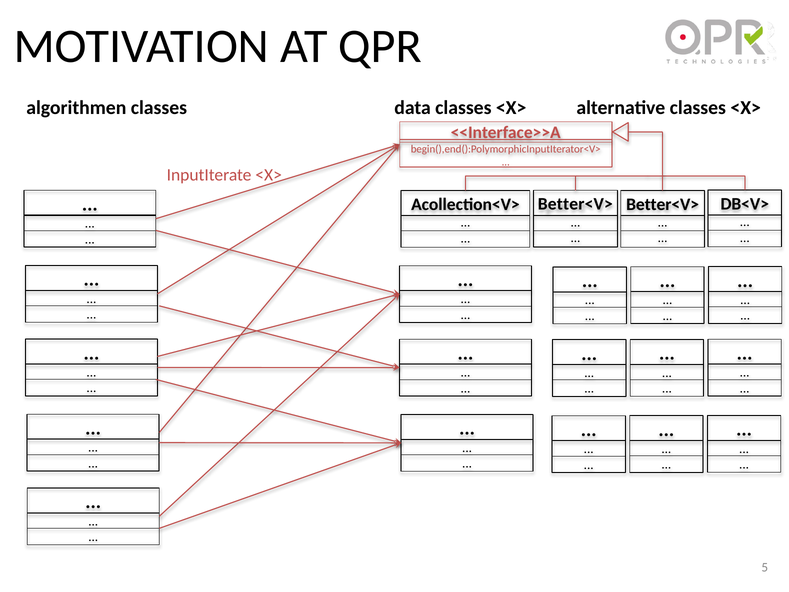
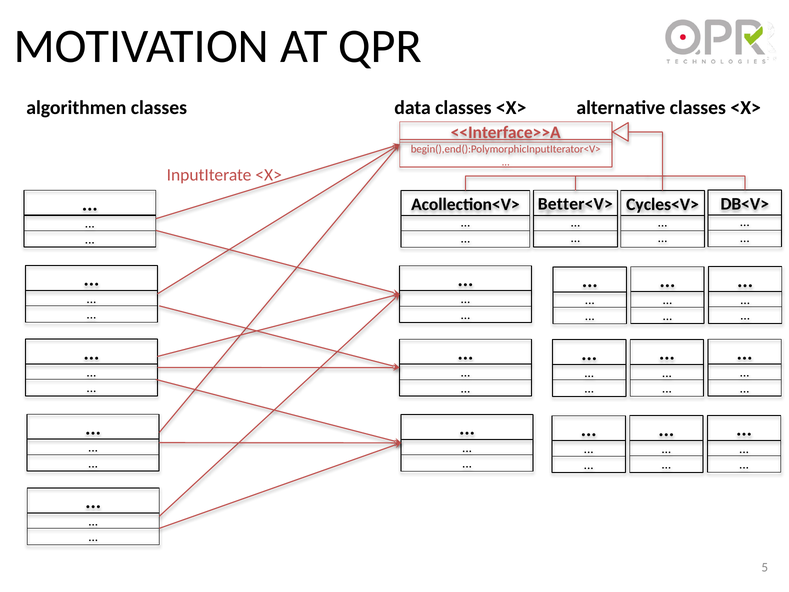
Better<V>: Better<V> -> Cycles<V> (663, 204)
